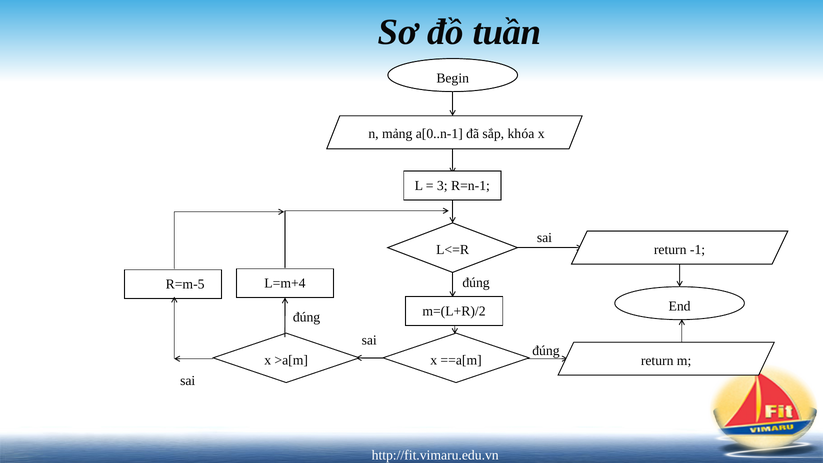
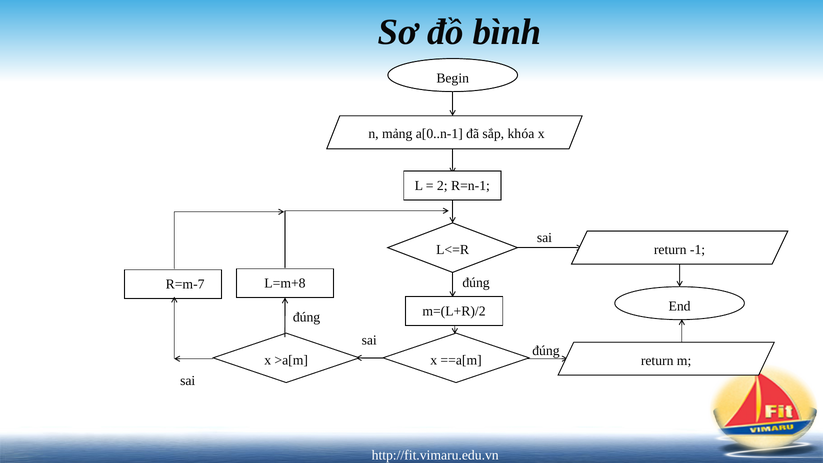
tuần: tuần -> bình (507, 32)
3: 3 -> 2 (442, 186)
L=m+4: L=m+4 -> L=m+8 (285, 283)
R=m-5: R=m-5 -> R=m-7 (185, 284)
